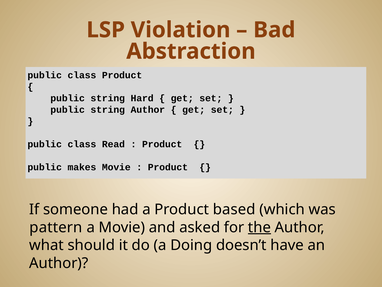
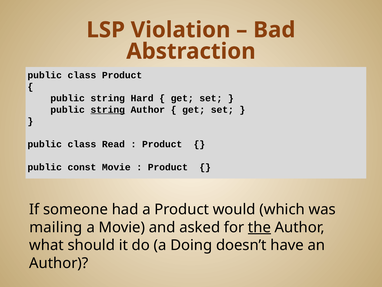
string underline: none -> present (108, 110)
makes: makes -> const (82, 167)
based: based -> would (234, 209)
pattern: pattern -> mailing (56, 227)
